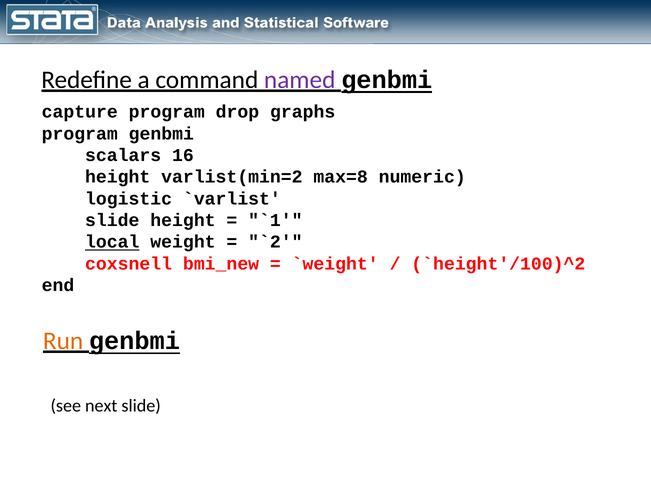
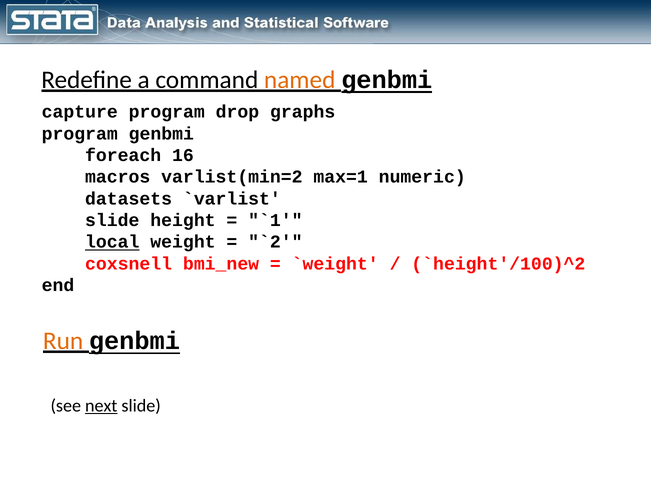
named colour: purple -> orange (300, 80)
scalars: scalars -> foreach (123, 155)
height: height -> macros (118, 177)
max=8: max=8 -> max=1 (341, 177)
logistic: logistic -> datasets (129, 199)
next underline: none -> present (101, 406)
